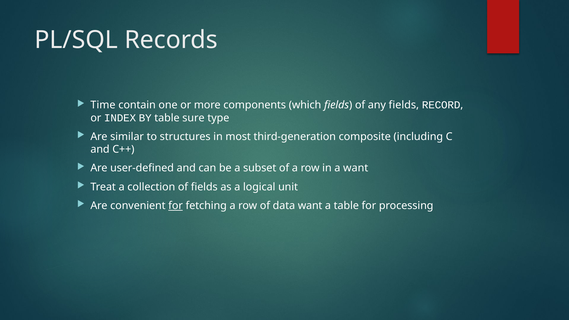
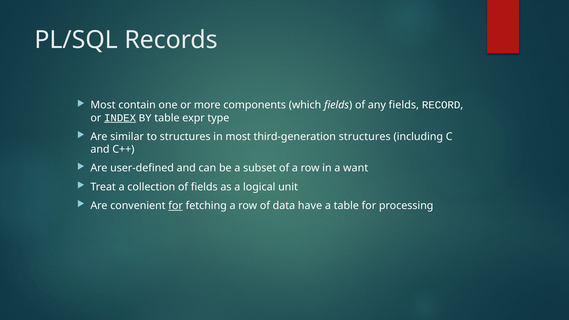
Time: Time -> Most (103, 105)
INDEX underline: none -> present (120, 118)
sure: sure -> expr (193, 118)
third-generation composite: composite -> structures (365, 137)
data want: want -> have (310, 206)
